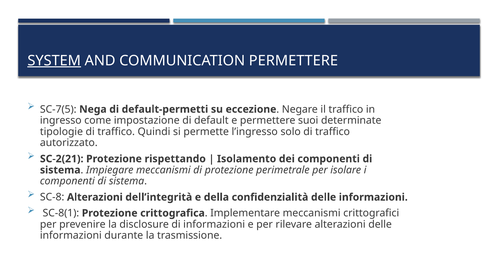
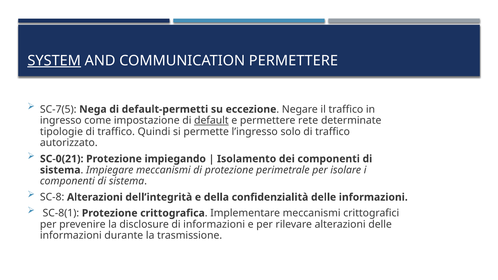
default underline: none -> present (211, 121)
suoi: suoi -> rete (308, 121)
SC-2(21: SC-2(21 -> SC-0(21 (62, 159)
rispettando: rispettando -> impiegando (175, 159)
